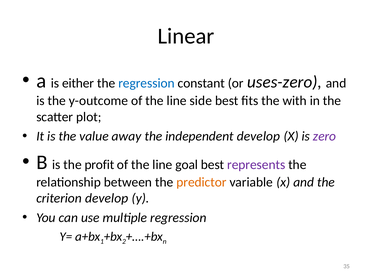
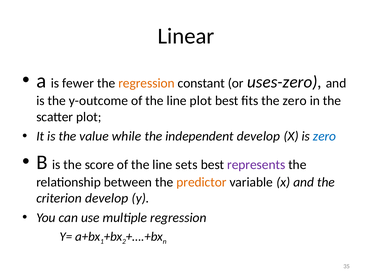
either: either -> fewer (78, 83)
regression colour: blue -> orange (147, 83)
line side: side -> plot (201, 101)
the with: with -> zero (295, 101)
away: away -> while (127, 136)
zero colour: purple -> blue (325, 136)
profit: profit -> score (99, 165)
goal: goal -> sets (187, 165)
